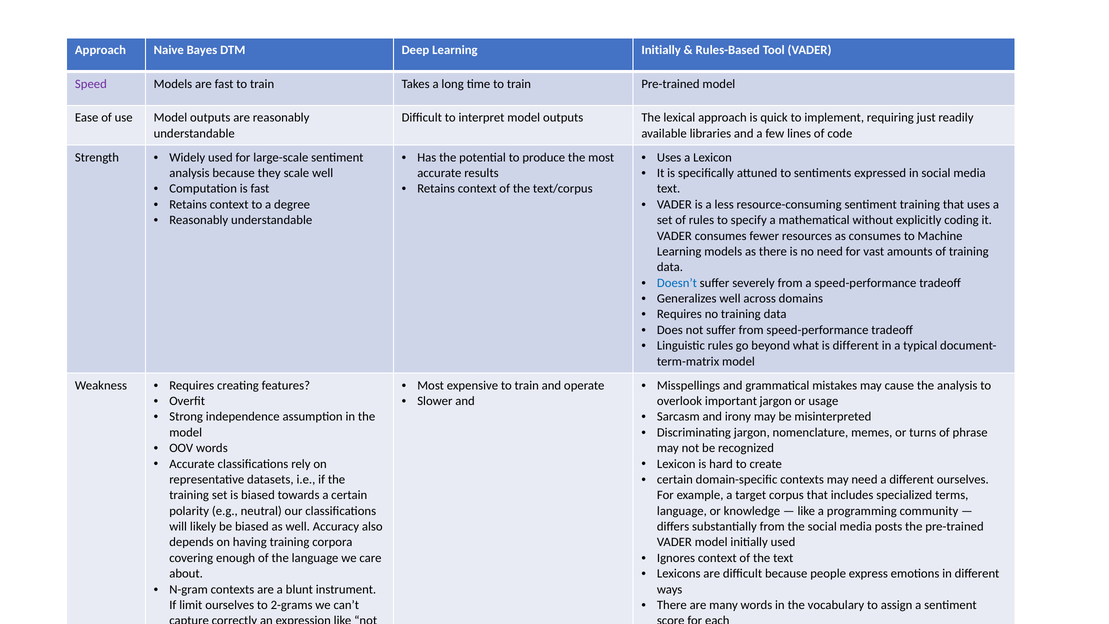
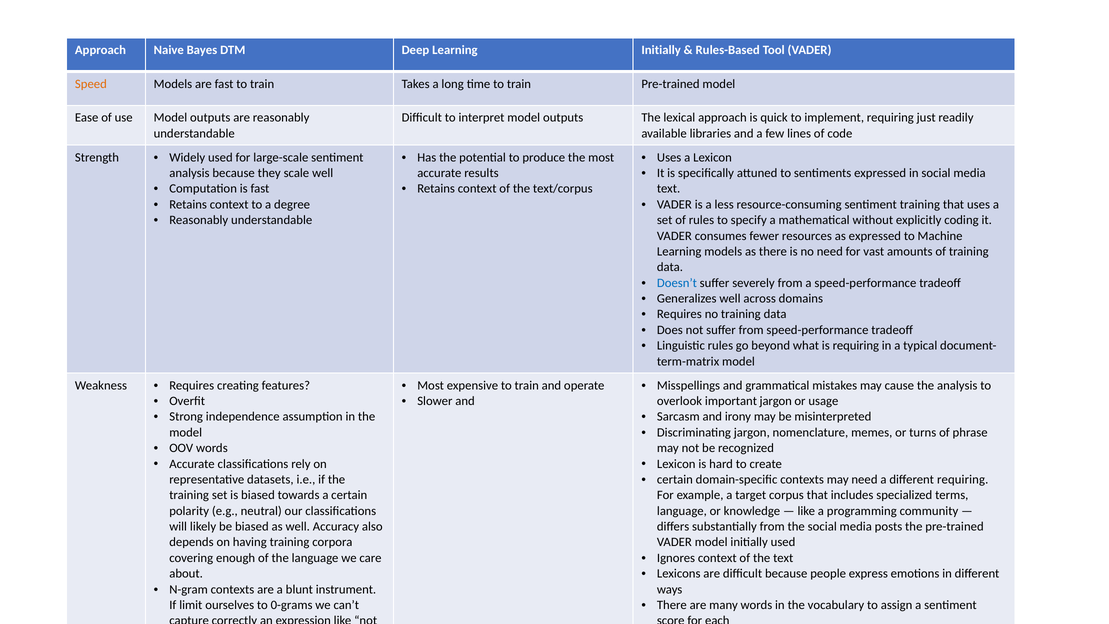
Speed colour: purple -> orange (91, 84)
as consumes: consumes -> expressed (875, 236)
is different: different -> requiring (856, 346)
different ourselves: ourselves -> requiring (963, 479)
2-grams: 2-grams -> 0-grams (292, 605)
